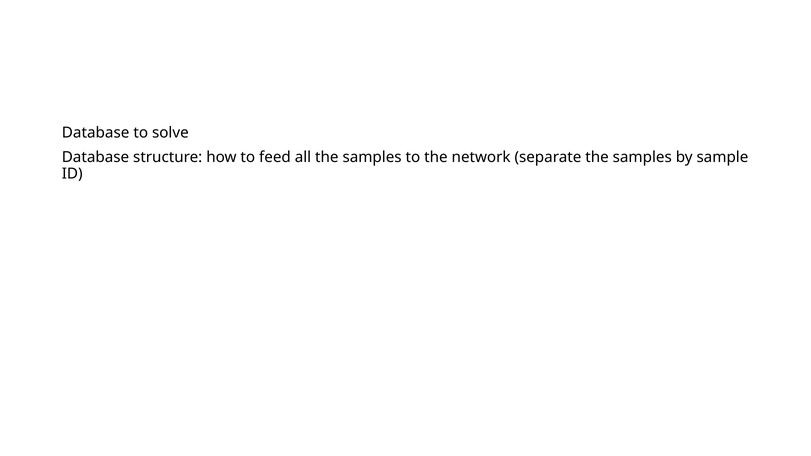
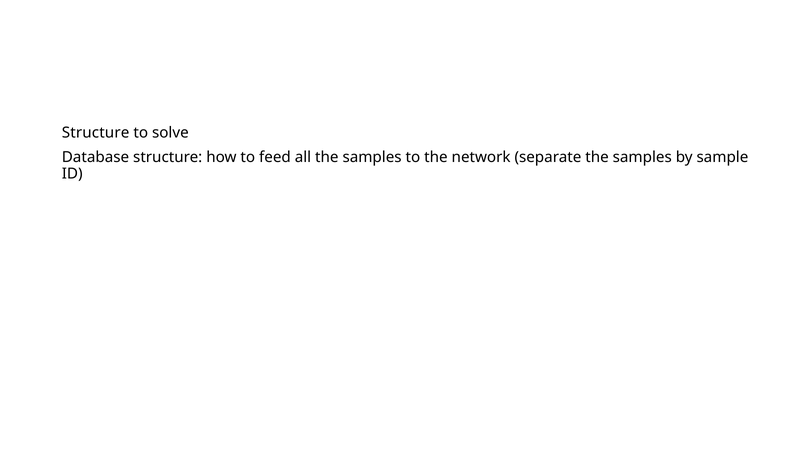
Database: Database -> Structure (96, 133)
